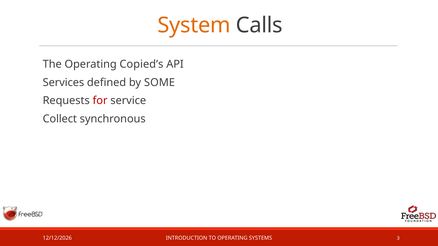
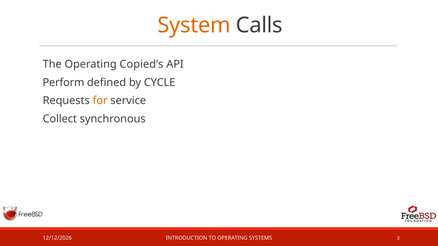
Services: Services -> Perform (63, 83)
SOME: SOME -> CYCLE (160, 83)
for colour: red -> orange (100, 101)
